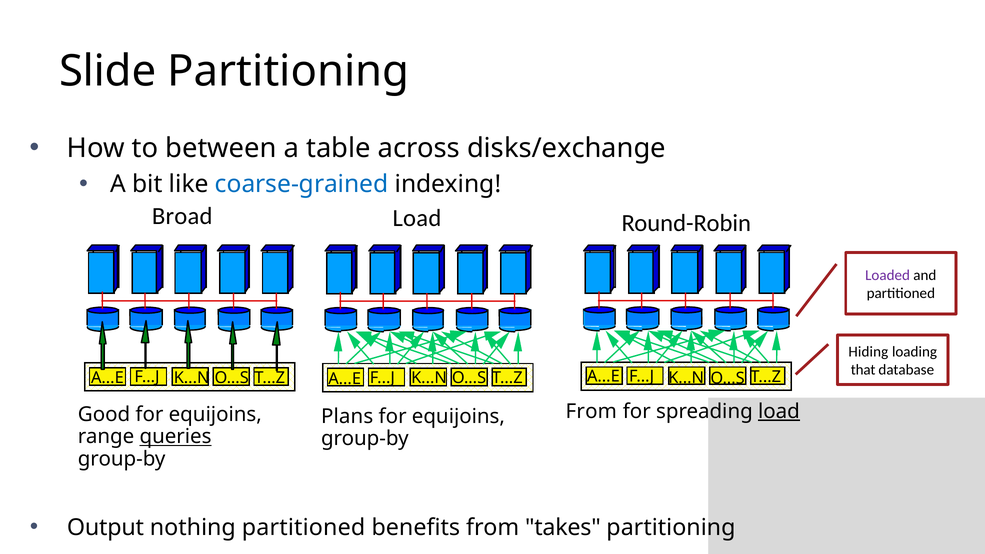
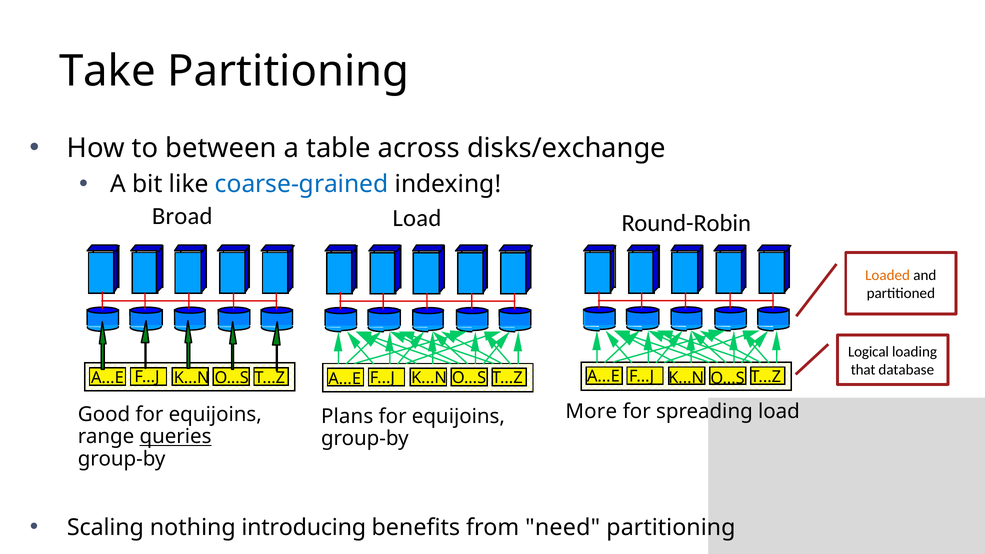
Slide: Slide -> Take (108, 71)
Loaded colour: purple -> orange (888, 275)
Hiding: Hiding -> Logical (868, 352)
From: From -> More (591, 411)
load underline: present -> none (779, 411)
Output: Output -> Scaling (105, 528)
nothing partitioned: partitioned -> introducing (304, 528)
takes: takes -> need (563, 528)
